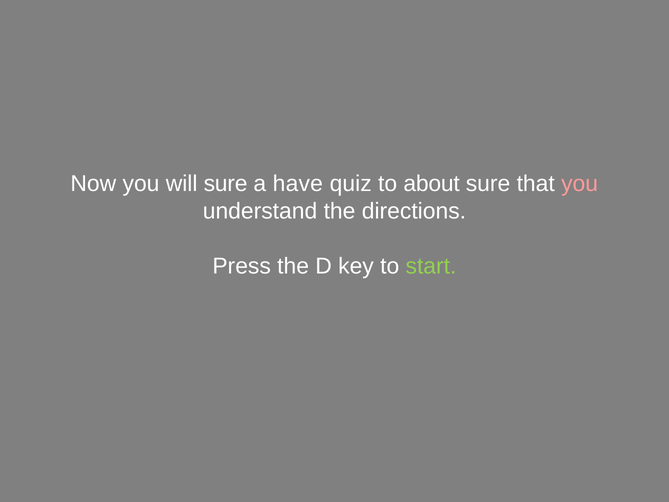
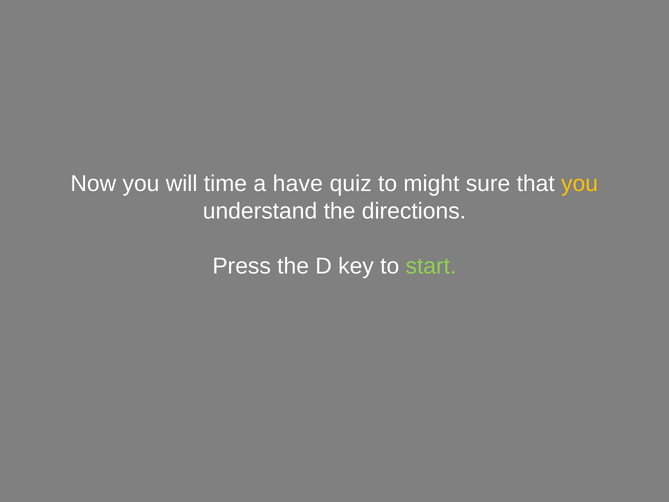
will sure: sure -> time (225, 184)
about: about -> might (431, 184)
you colour: pink -> yellow (580, 184)
